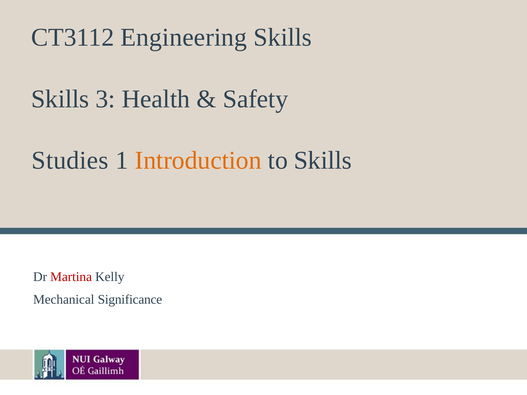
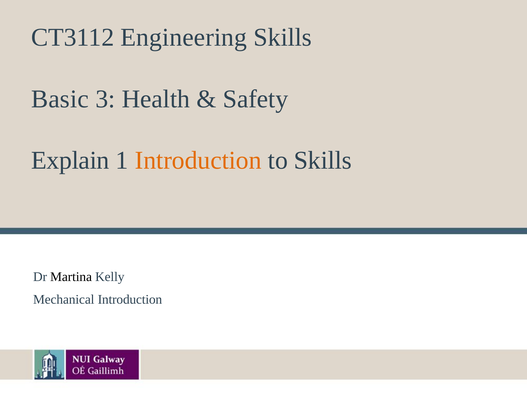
Skills: Skills -> Basic (60, 99)
Studies: Studies -> Explain (70, 160)
Martina colour: red -> black (71, 277)
Mechanical Significance: Significance -> Introduction (130, 300)
